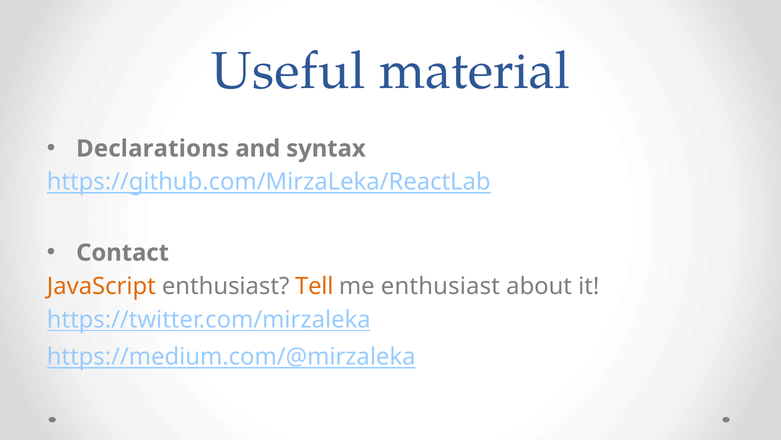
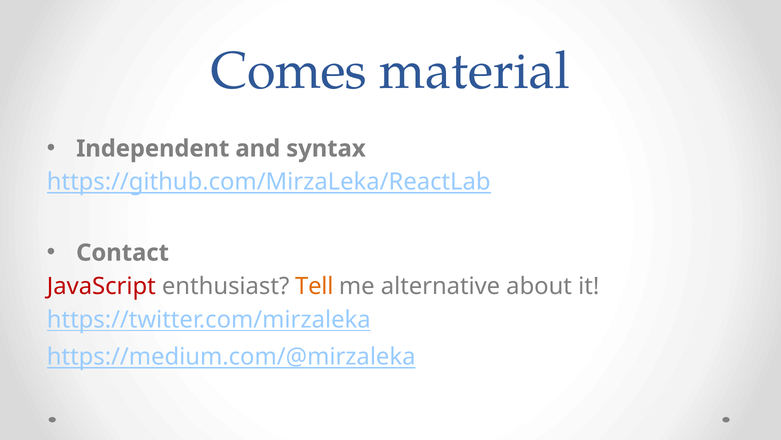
Useful: Useful -> Comes (289, 71)
Declarations: Declarations -> Independent (153, 148)
JavaScript colour: orange -> red (101, 286)
me enthusiast: enthusiast -> alternative (441, 286)
